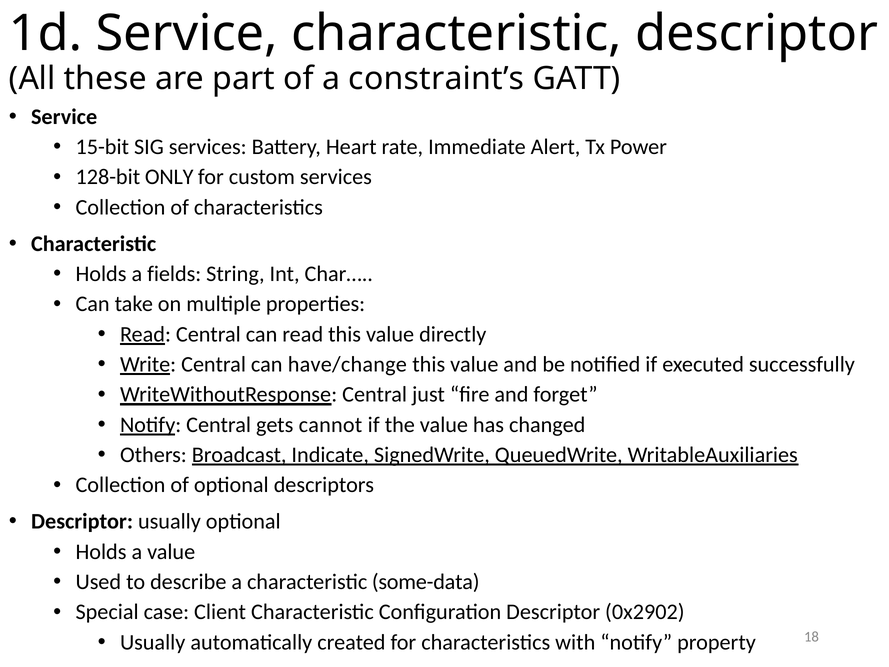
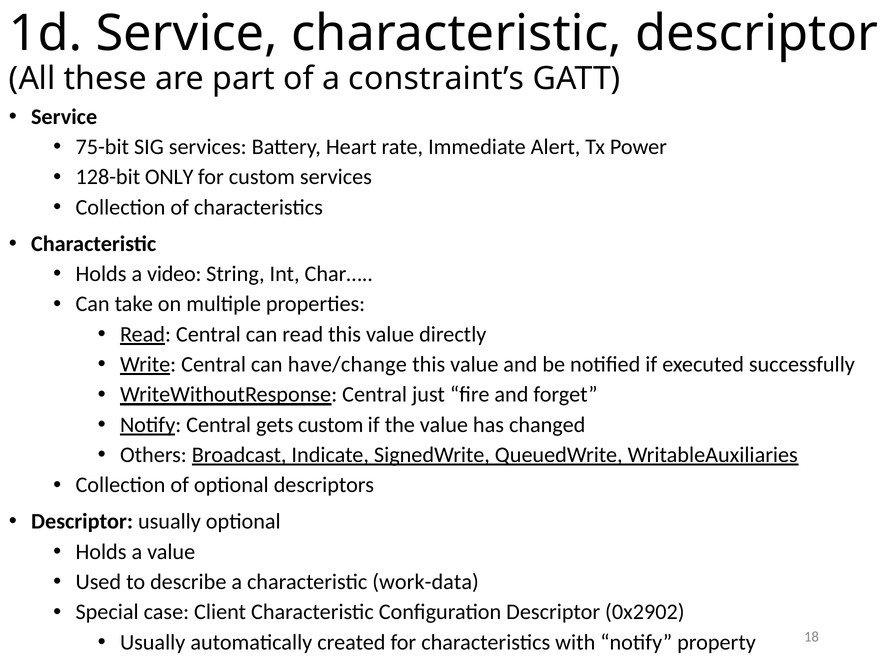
15-bit: 15-bit -> 75-bit (102, 147)
fields: fields -> video (174, 274)
gets cannot: cannot -> custom (331, 425)
some-data: some-data -> work-data (426, 582)
